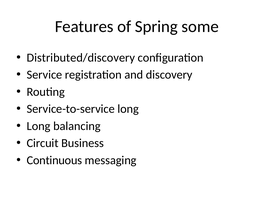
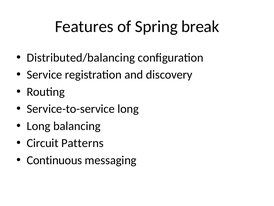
some: some -> break (200, 27)
Distributed/discovery: Distributed/discovery -> Distributed/balancing (81, 57)
Business: Business -> Patterns (82, 143)
